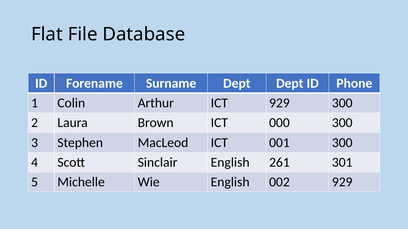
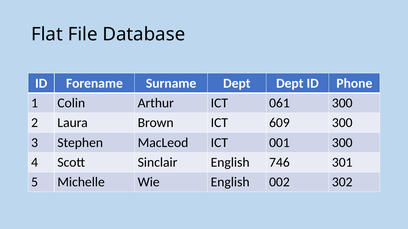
ICT 929: 929 -> 061 (279, 103)
000: 000 -> 609 (279, 123)
261: 261 -> 746 (279, 163)
002 929: 929 -> 302 (342, 182)
